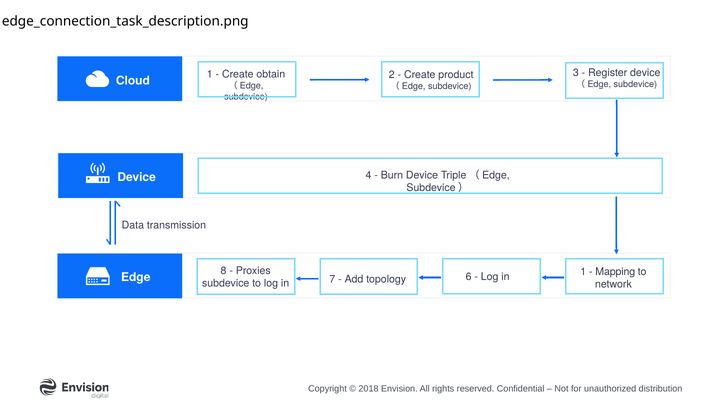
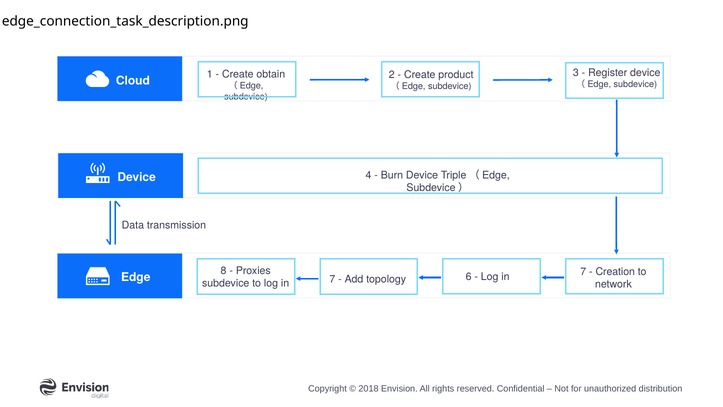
1: 1 -> 7 (583, 271)
Mapping: Mapping -> Creation (615, 271)
